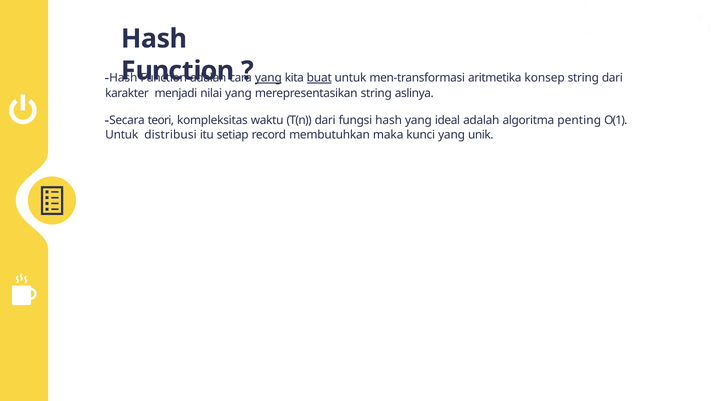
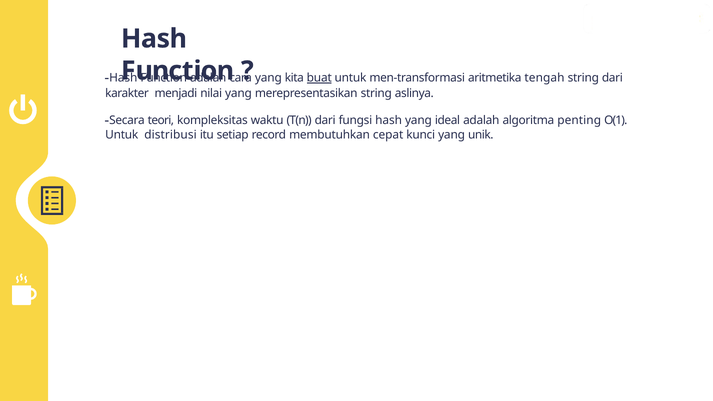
yang underline: present -> none (268, 78)
konsep: konsep -> tengah (545, 78)
maka: maka -> cepat (388, 135)
